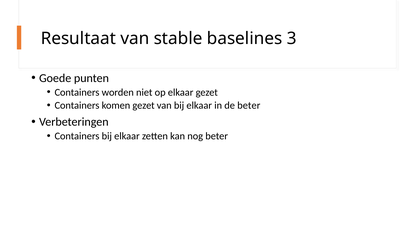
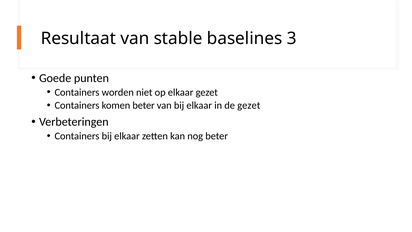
komen gezet: gezet -> beter (144, 105)
de beter: beter -> gezet (249, 105)
